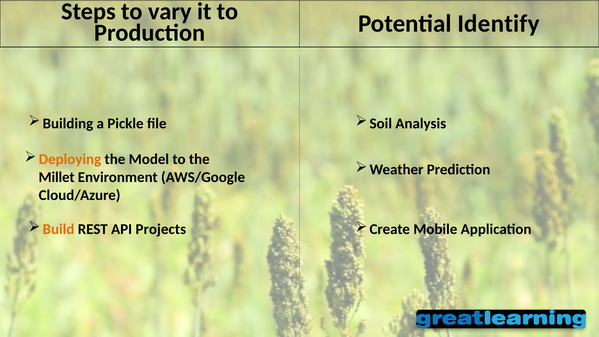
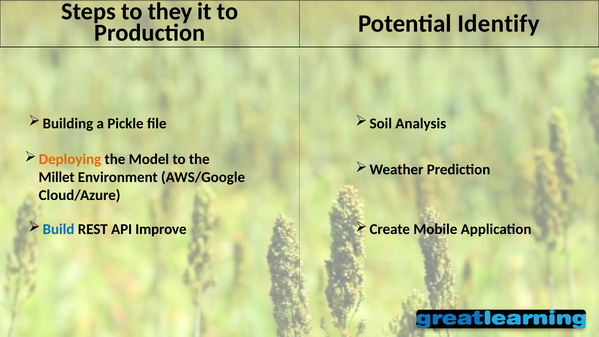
vary: vary -> they (170, 12)
Build colour: orange -> blue (59, 229)
Projects: Projects -> Improve (161, 229)
